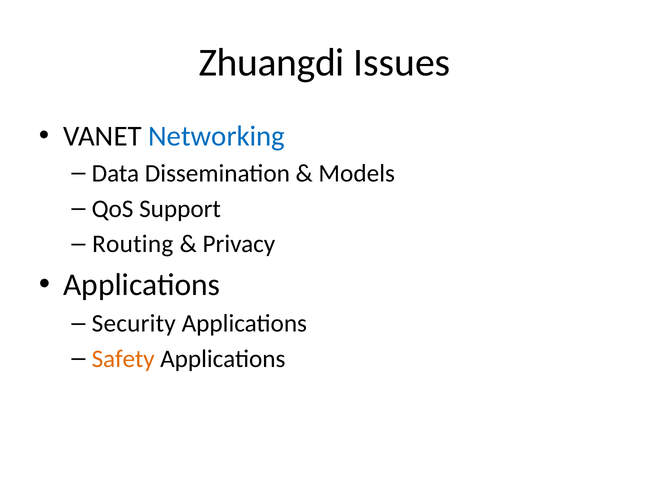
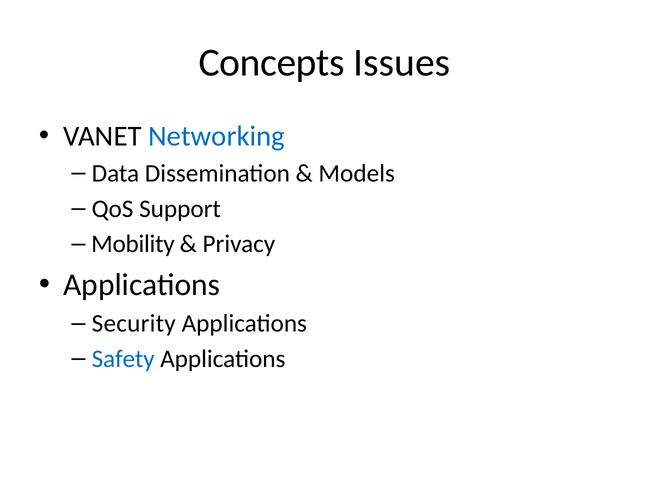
Zhuangdi: Zhuangdi -> Concepts (272, 63)
Routing: Routing -> Mobility (133, 244)
Safety colour: orange -> blue (123, 359)
